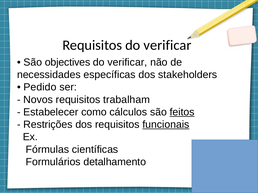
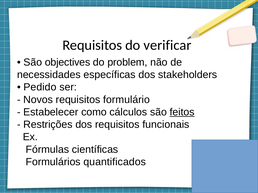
verificar: verificar -> problem (127, 62)
trabalham: trabalham -> formulário (127, 100)
funcionais underline: present -> none (166, 125)
detalhamento: detalhamento -> quantificados (115, 162)
